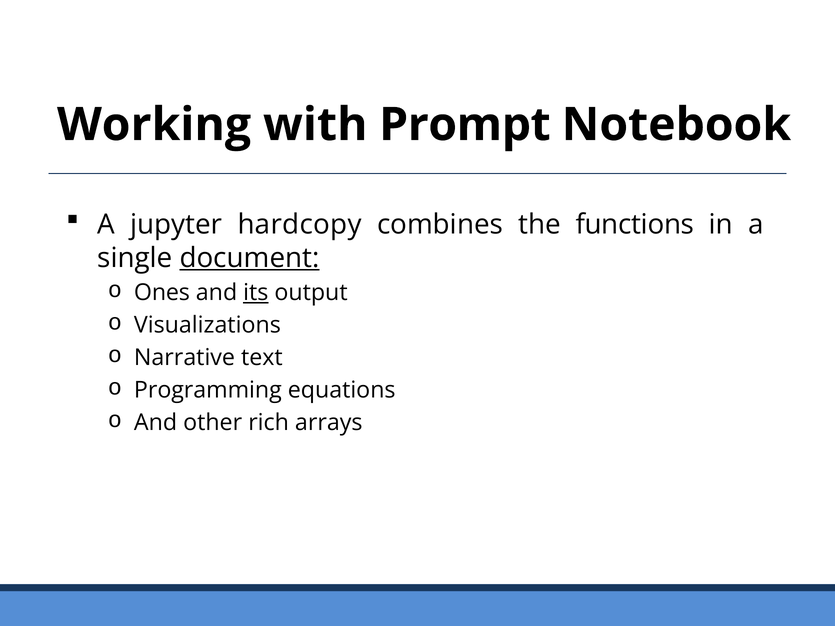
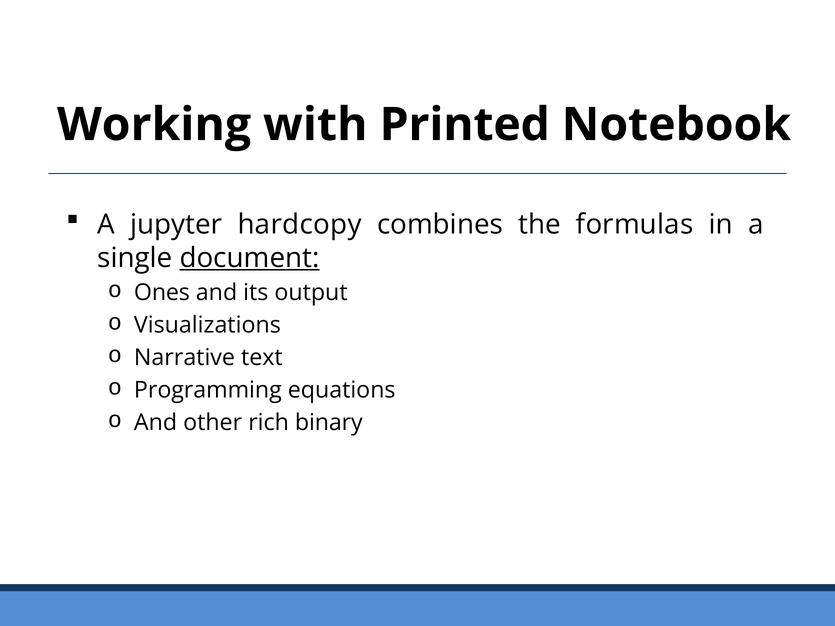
Prompt: Prompt -> Printed (465, 125)
functions: functions -> formulas (635, 225)
its underline: present -> none (256, 293)
arrays: arrays -> binary (329, 423)
